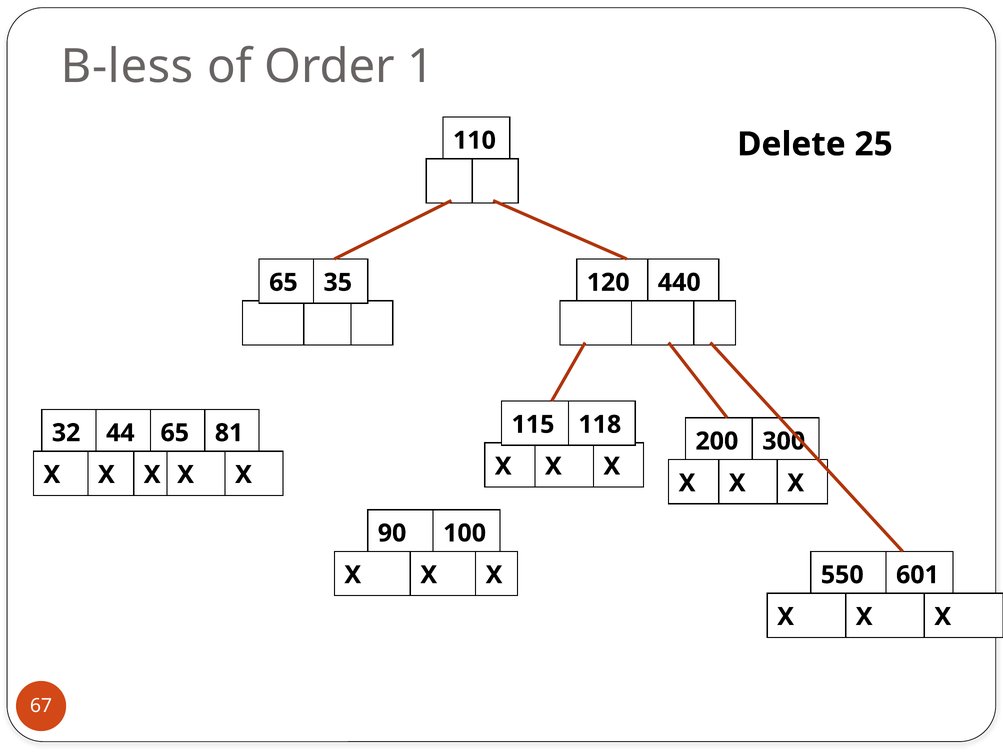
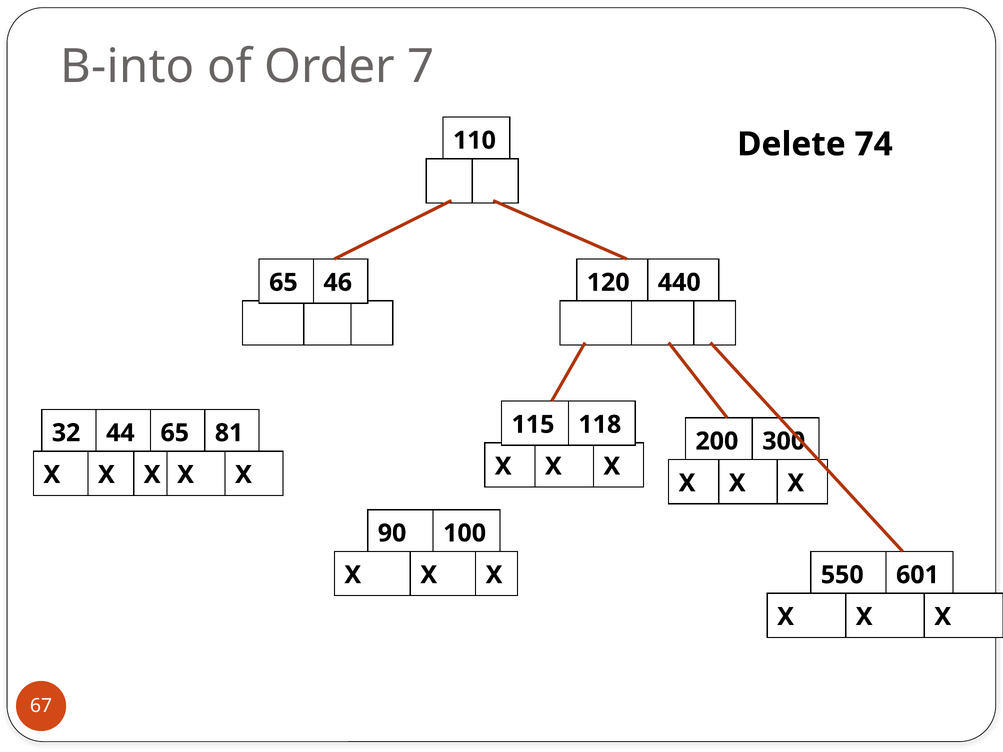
B-less: B-less -> B-into (127, 67)
1: 1 -> 7 (421, 67)
25: 25 -> 74 (874, 144)
35: 35 -> 46 (338, 283)
